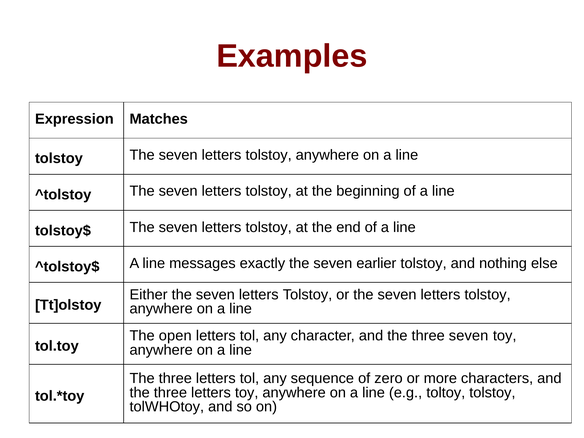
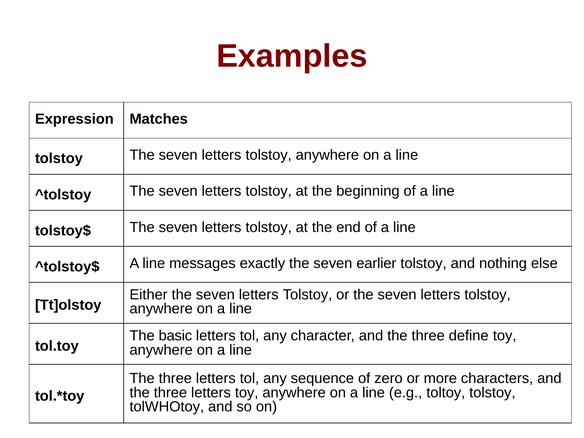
open: open -> basic (175, 336)
three seven: seven -> define (469, 336)
